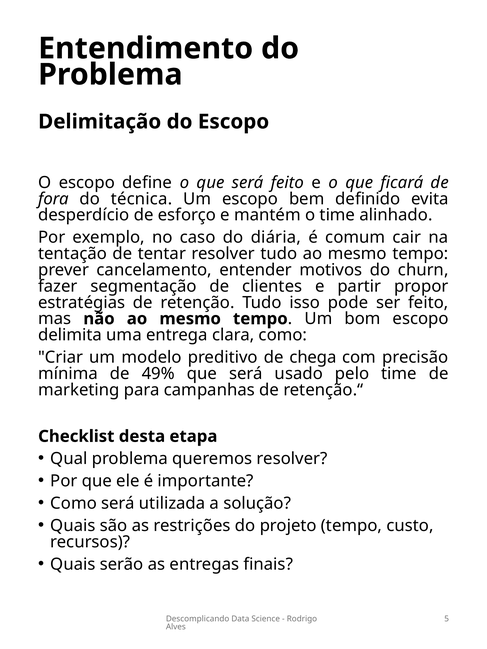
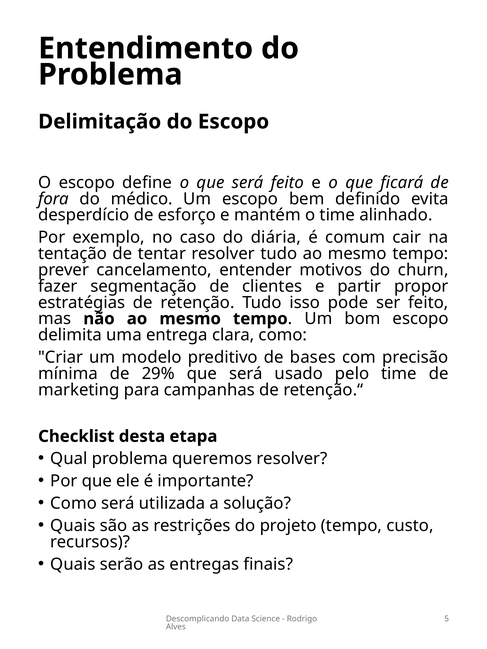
técnica: técnica -> médico (142, 199)
chega: chega -> bases (313, 358)
49%: 49% -> 29% (158, 374)
